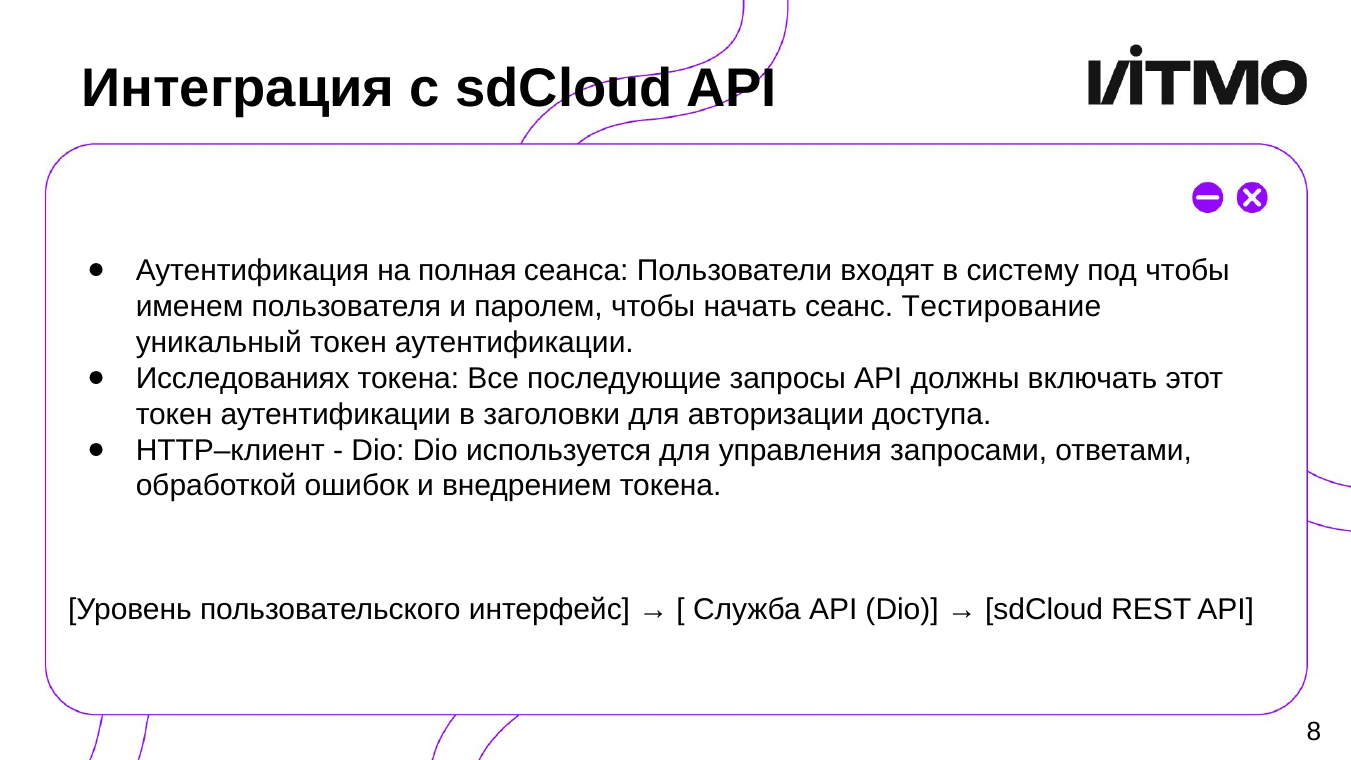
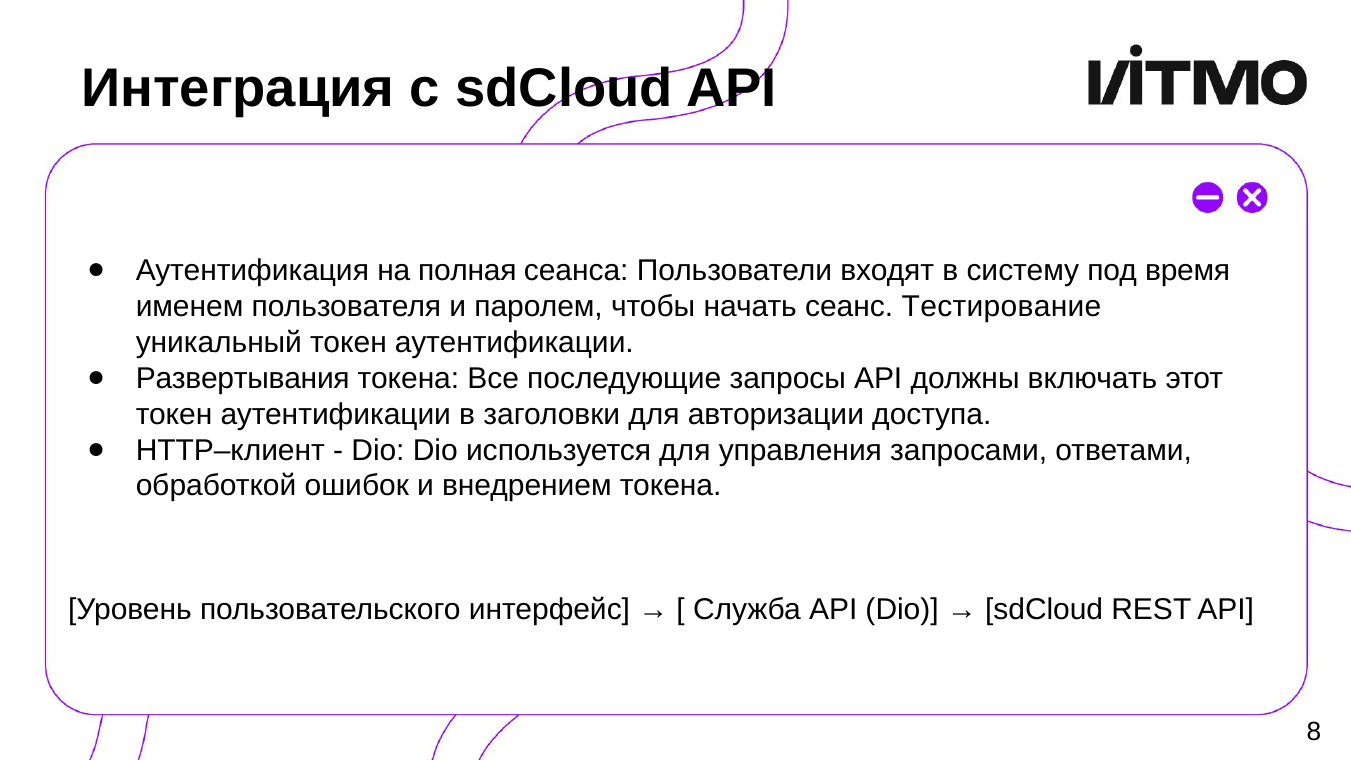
под чтобы: чтобы -> время (1188, 270)
Исследованиях: Исследованиях -> Развертывания (243, 378)
